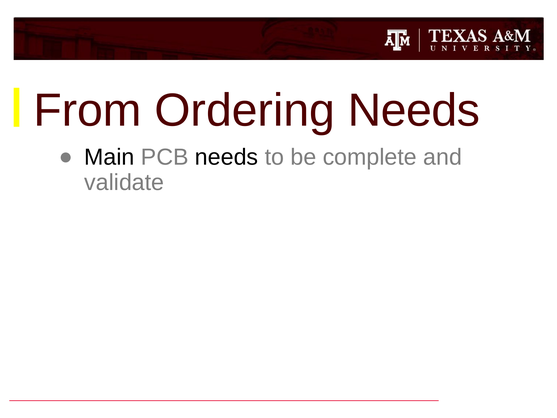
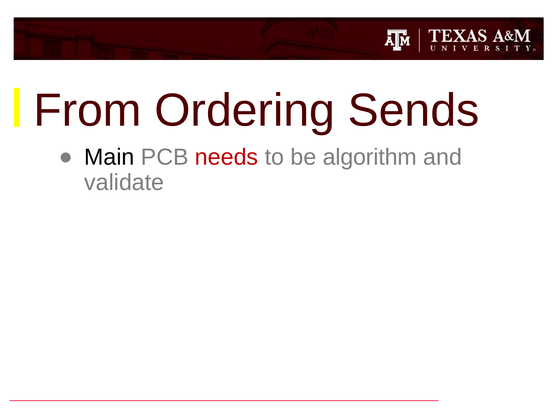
Ordering Needs: Needs -> Sends (414, 110)
needs colour: black -> red (227, 157)
complete: complete -> algorithm (370, 157)
